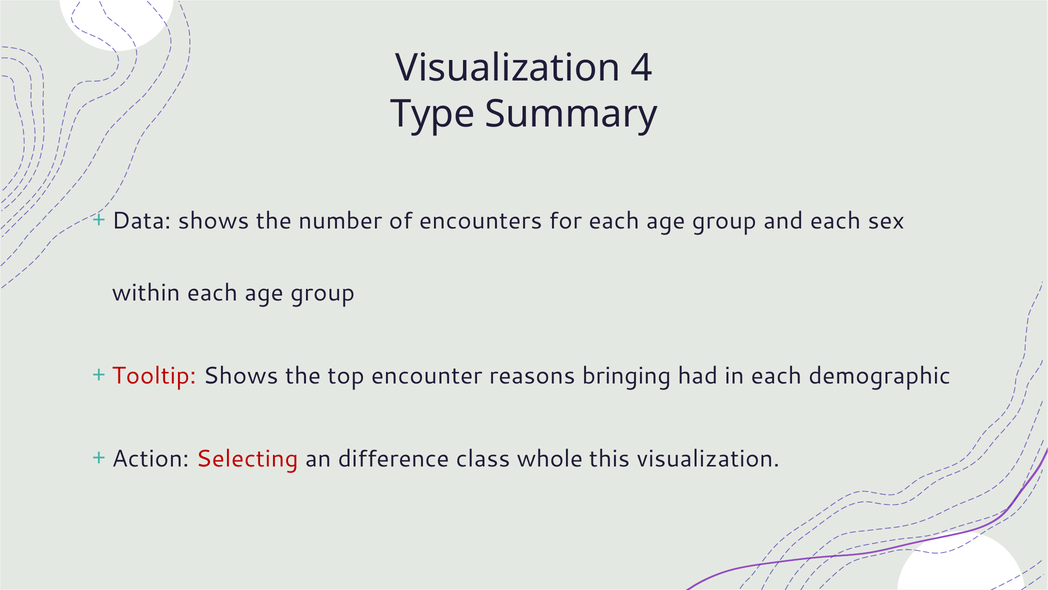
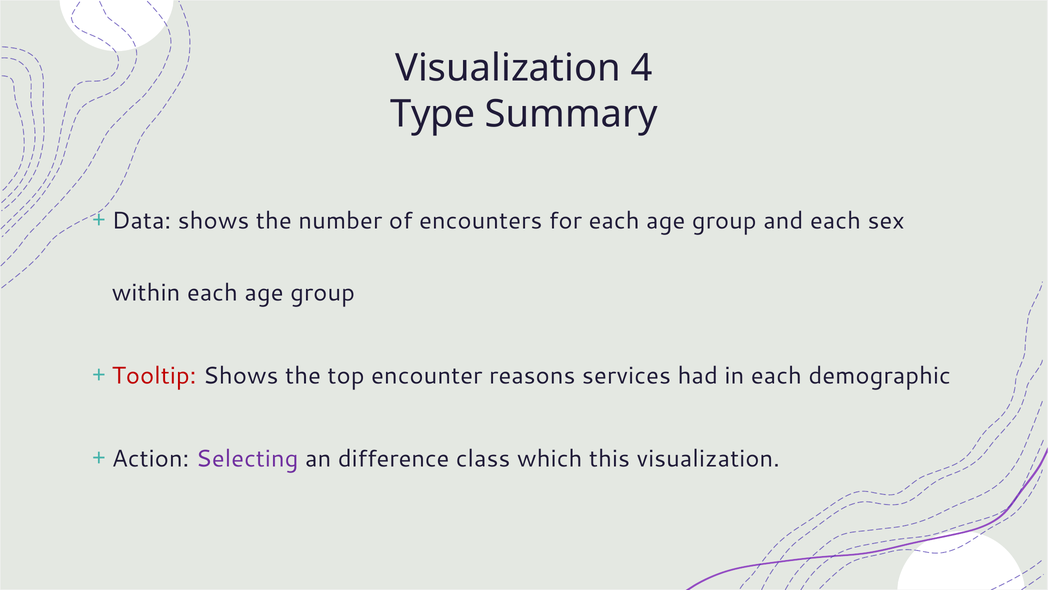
bringing: bringing -> services (626, 375)
Selecting colour: red -> purple (247, 458)
whole: whole -> which (550, 458)
